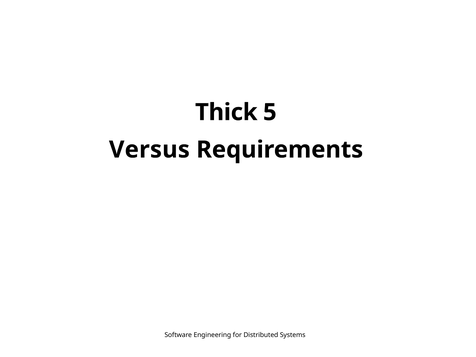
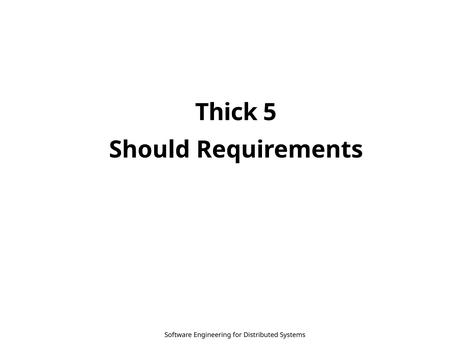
Versus: Versus -> Should (150, 150)
